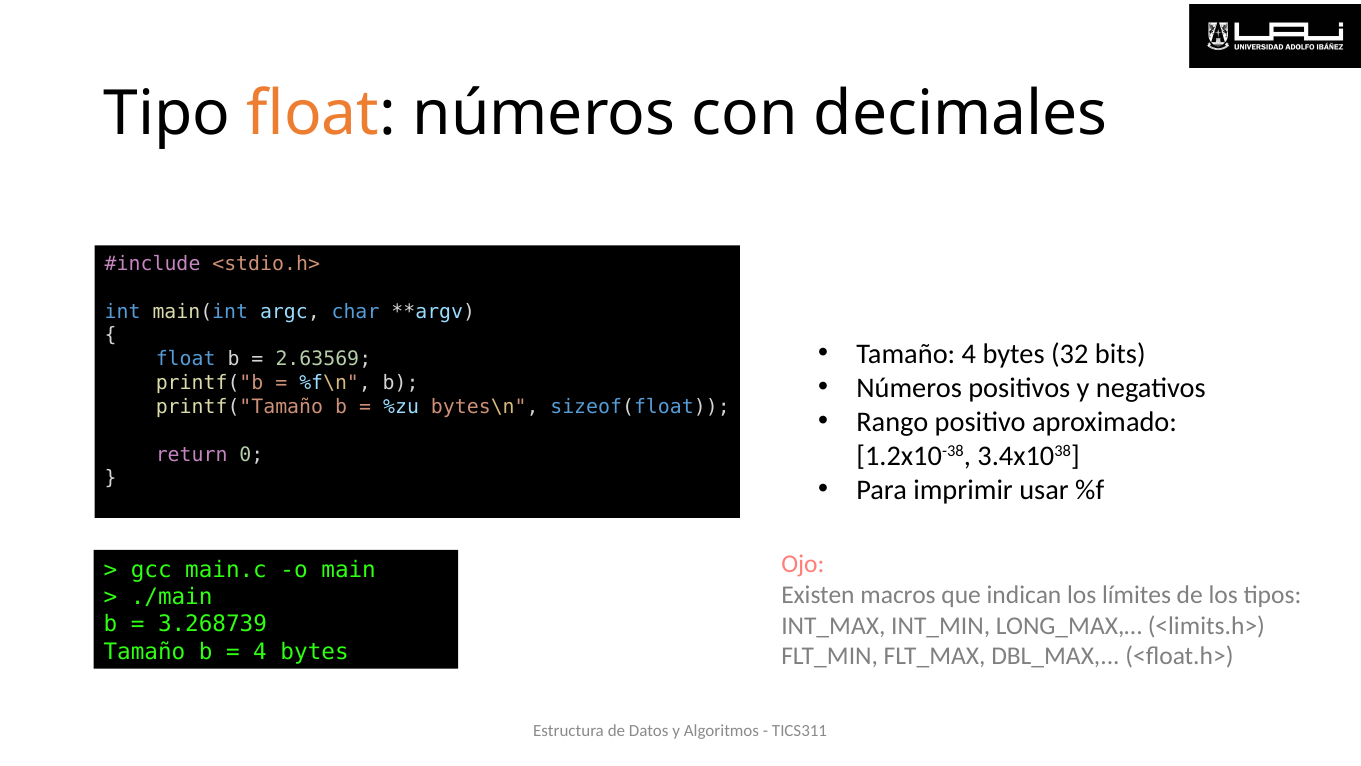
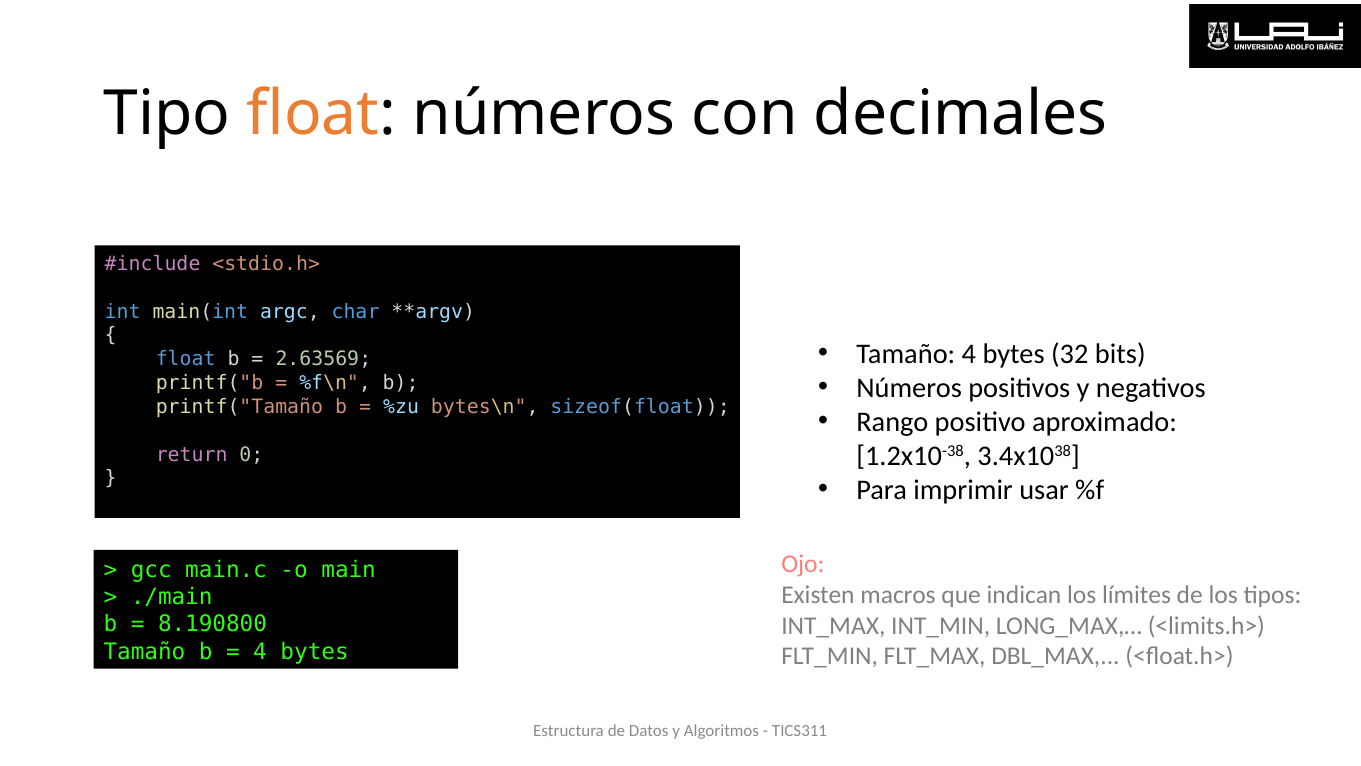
3.268739: 3.268739 -> 8.190800 (212, 624)
